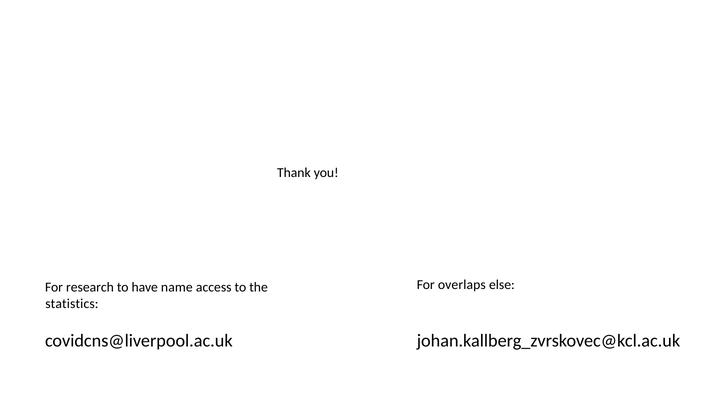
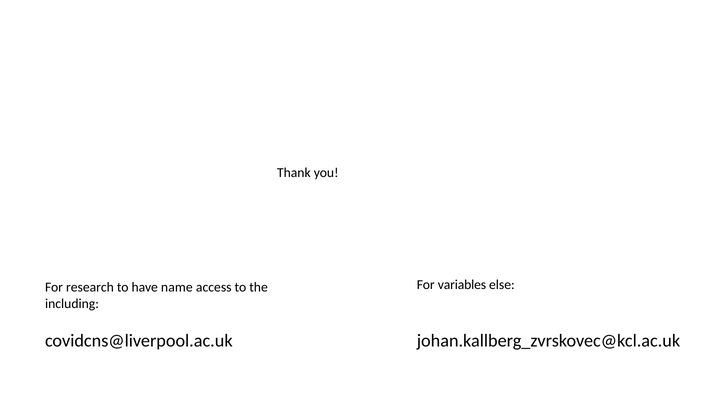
overlaps: overlaps -> variables (462, 285)
statistics: statistics -> including (72, 304)
